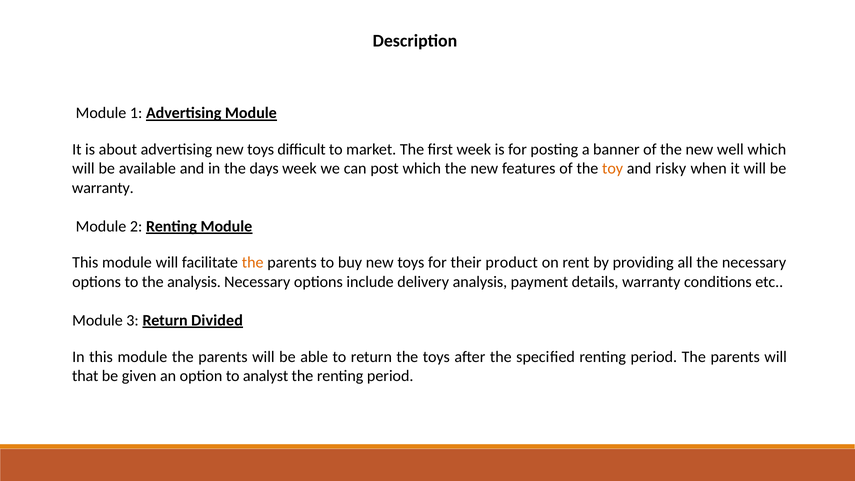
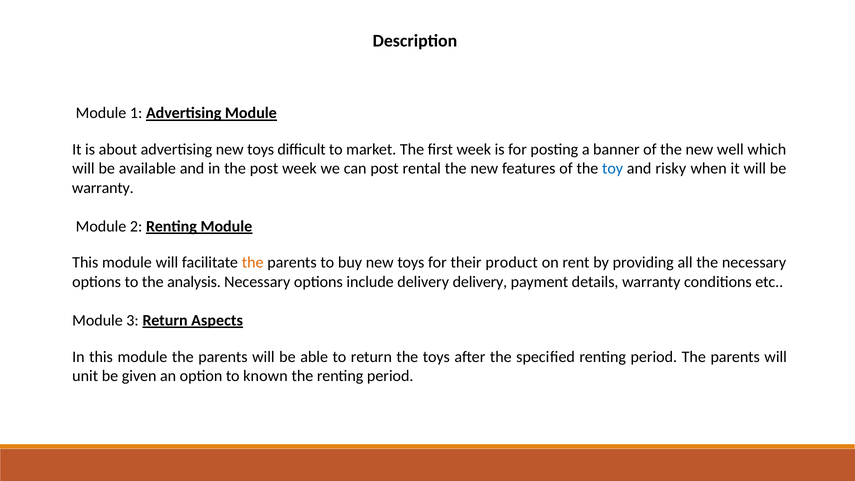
the days: days -> post (264, 169)
post which: which -> rental (422, 169)
toy colour: orange -> blue (613, 169)
delivery analysis: analysis -> delivery (480, 282)
Divided: Divided -> Aspects (217, 320)
that: that -> unit (85, 376)
analyst: analyst -> known (265, 376)
